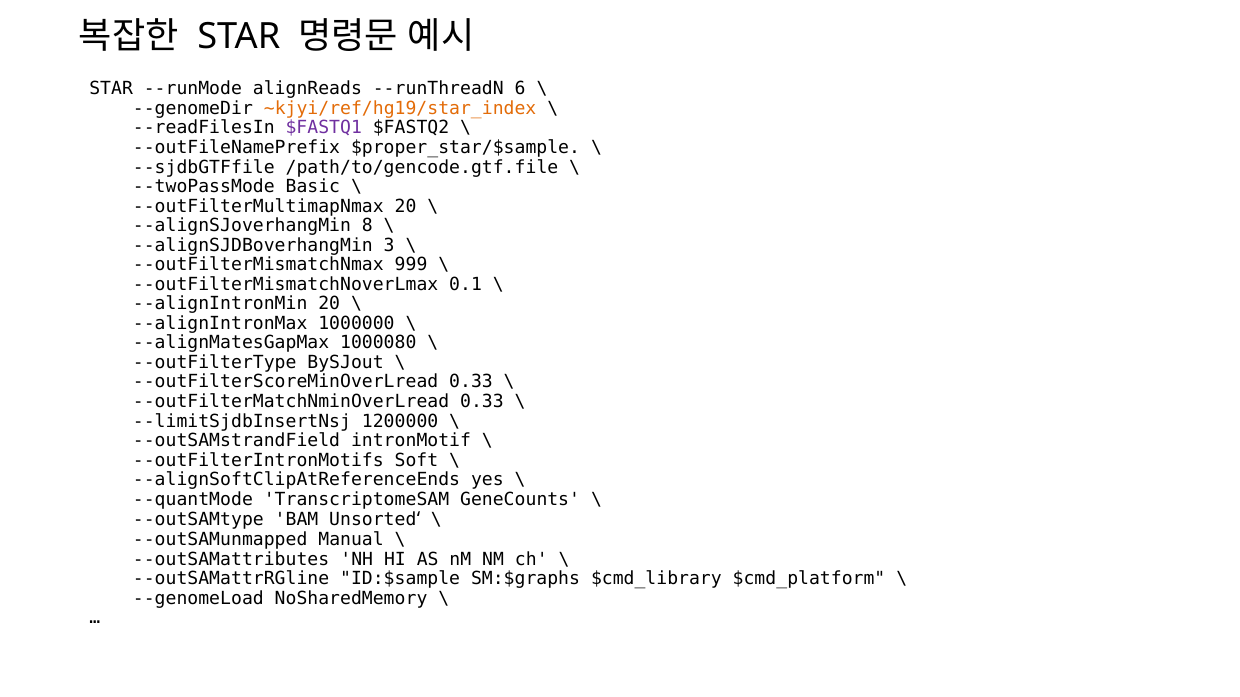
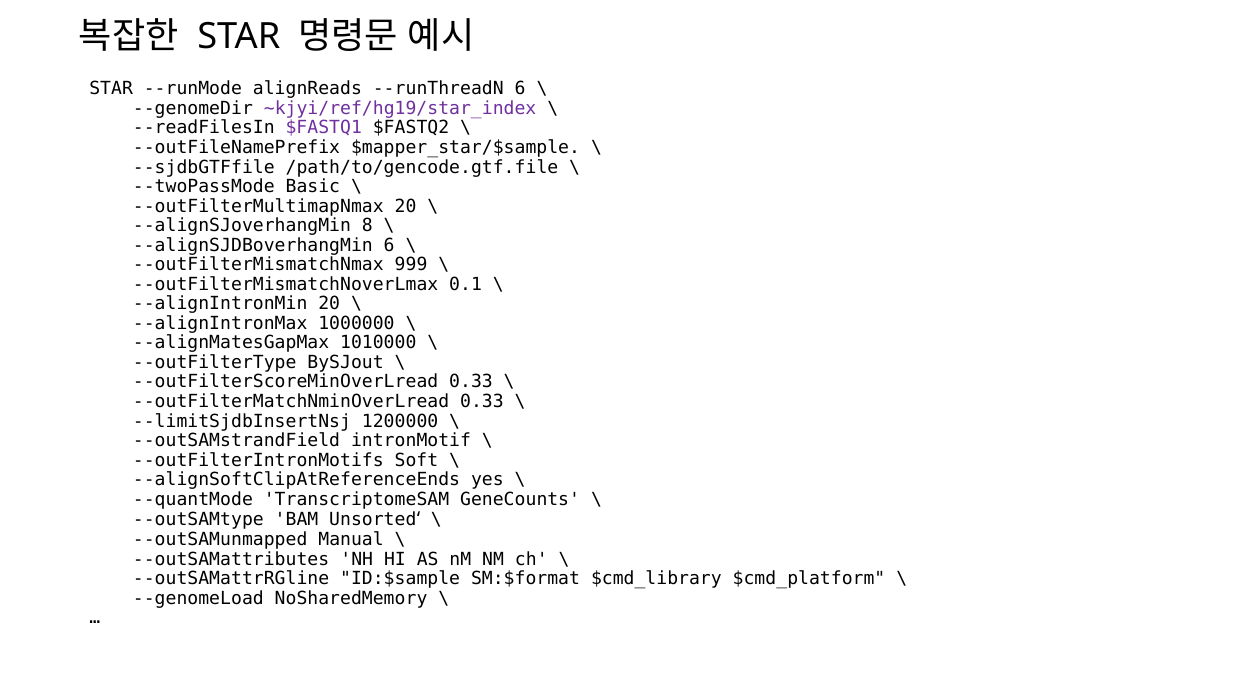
~kjyi/ref/hg19/star_index colour: orange -> purple (400, 109)
$proper_star/$sample: $proper_star/$sample -> $mapper_star/$sample (466, 148)
--alignSJDBoverhangMin 3: 3 -> 6 (389, 245)
1000080: 1000080 -> 1010000 (378, 343)
SM:$graphs: SM:$graphs -> SM:$format (526, 579)
